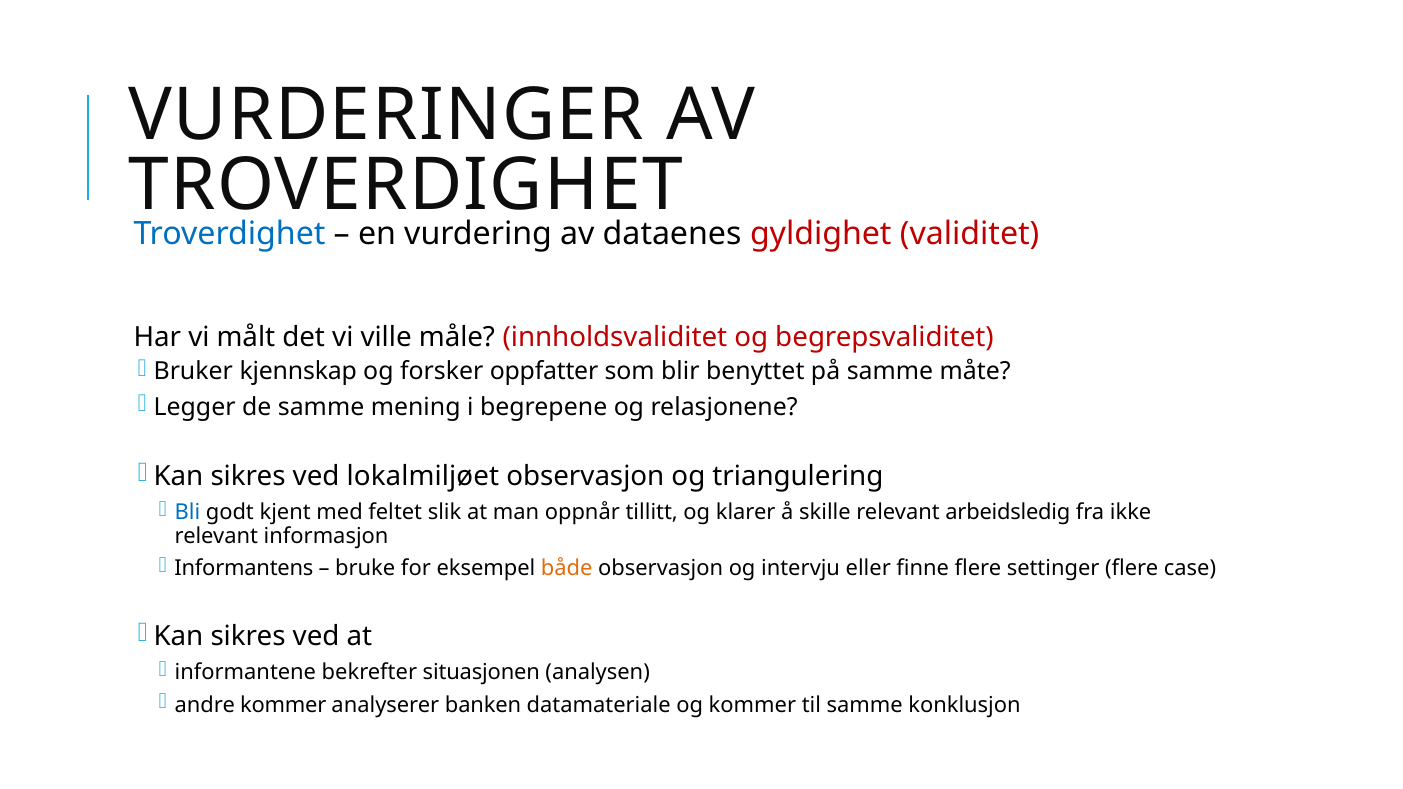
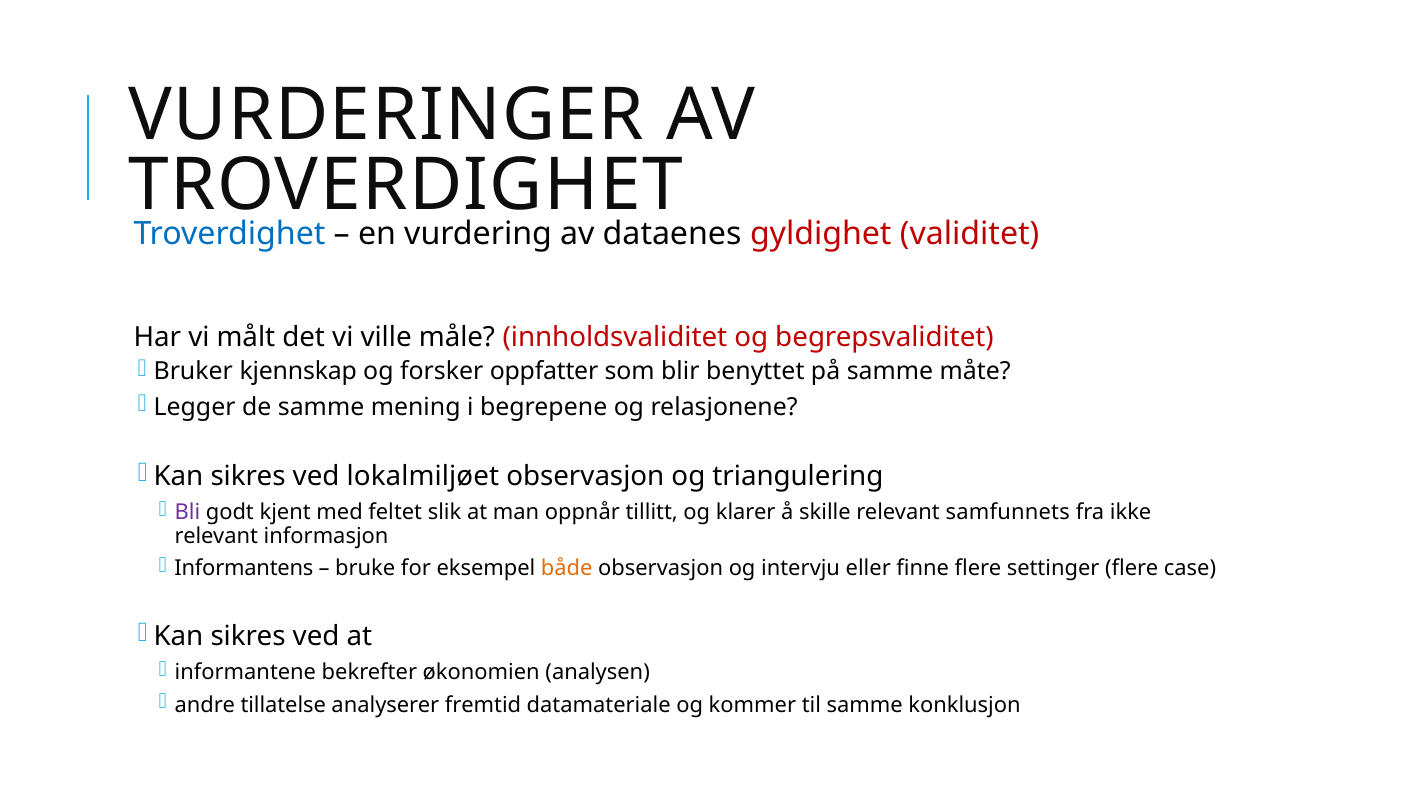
Bli colour: blue -> purple (187, 513)
arbeidsledig: arbeidsledig -> samfunnets (1008, 513)
situasjonen: situasjonen -> økonomien (481, 672)
andre kommer: kommer -> tillatelse (283, 705)
banken: banken -> fremtid (483, 705)
